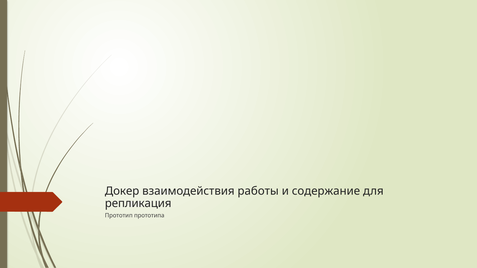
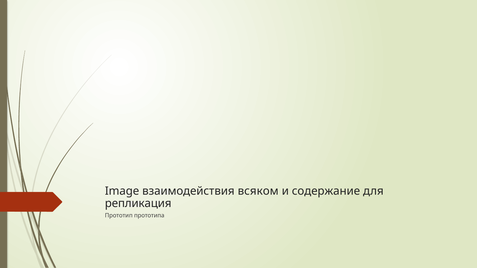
Докер: Докер -> Image (122, 191)
работы: работы -> всяком (258, 191)
